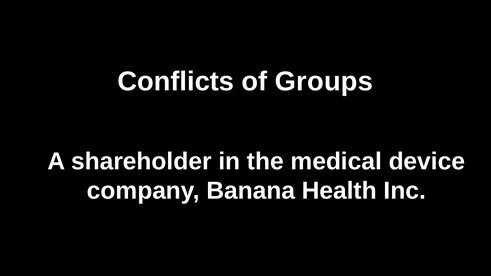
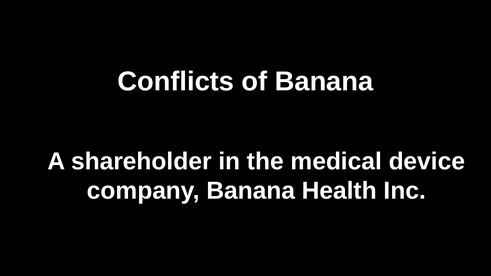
of Groups: Groups -> Banana (324, 81)
